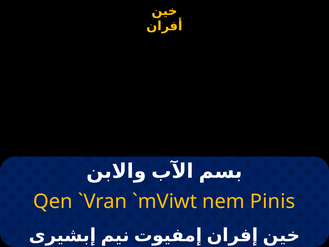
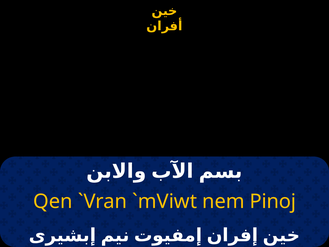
Pinis: Pinis -> Pinoj (273, 201)
